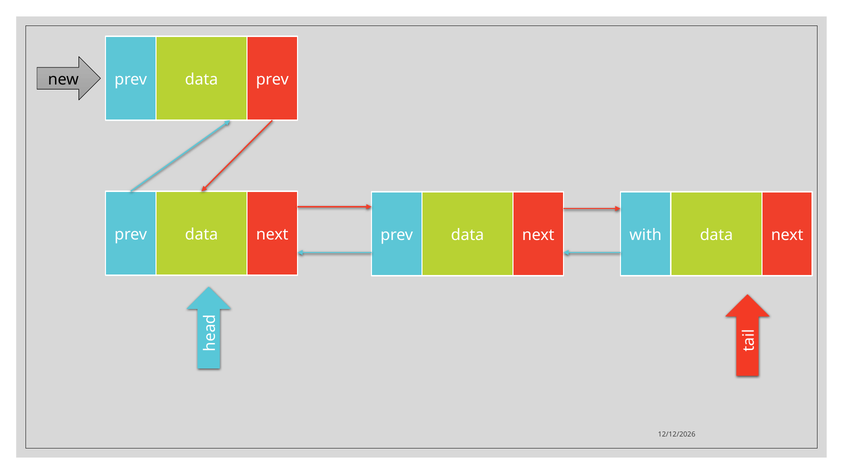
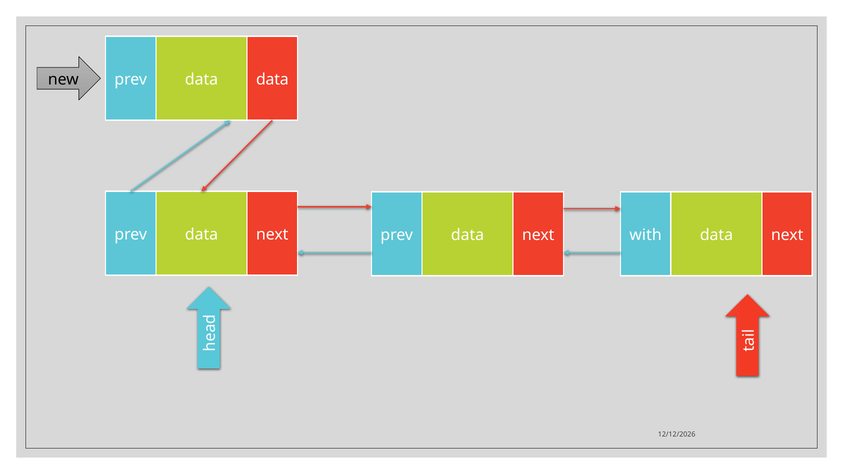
prev prev: prev -> data (272, 79)
